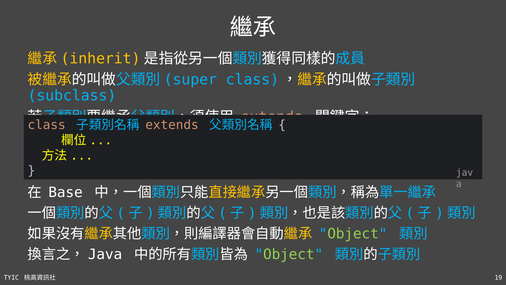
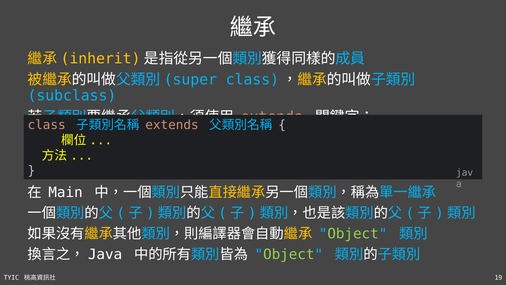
Base: Base -> Main (66, 192)
